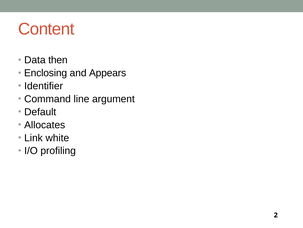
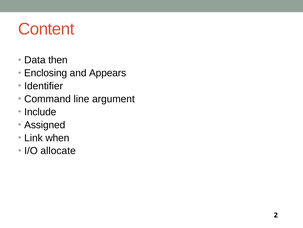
Default: Default -> Include (40, 112)
Allocates: Allocates -> Assigned (45, 125)
white: white -> when (57, 137)
profiling: profiling -> allocate (58, 150)
